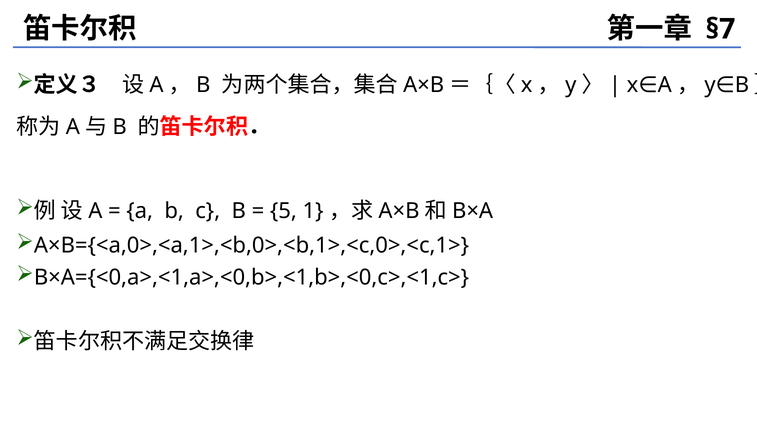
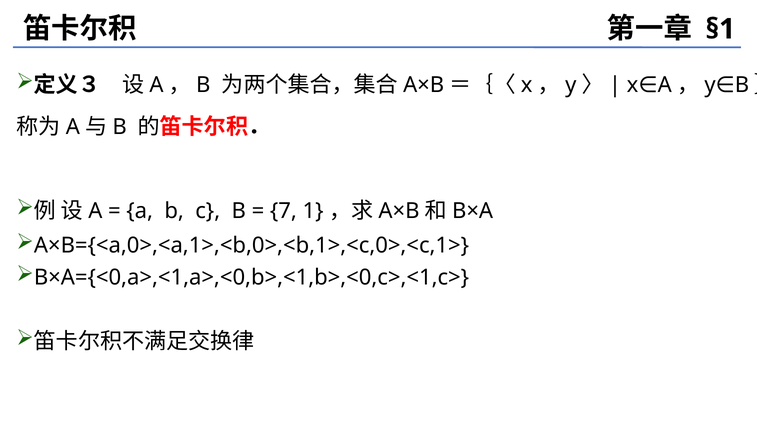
§7: §7 -> §1 (720, 29)
5: 5 -> 7 (283, 211)
